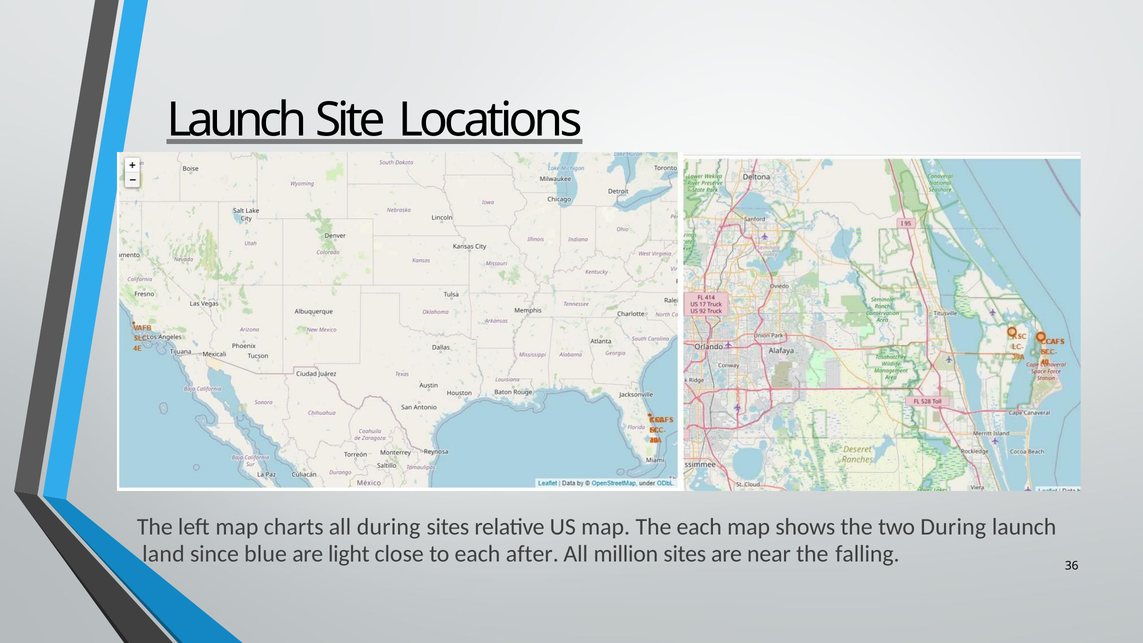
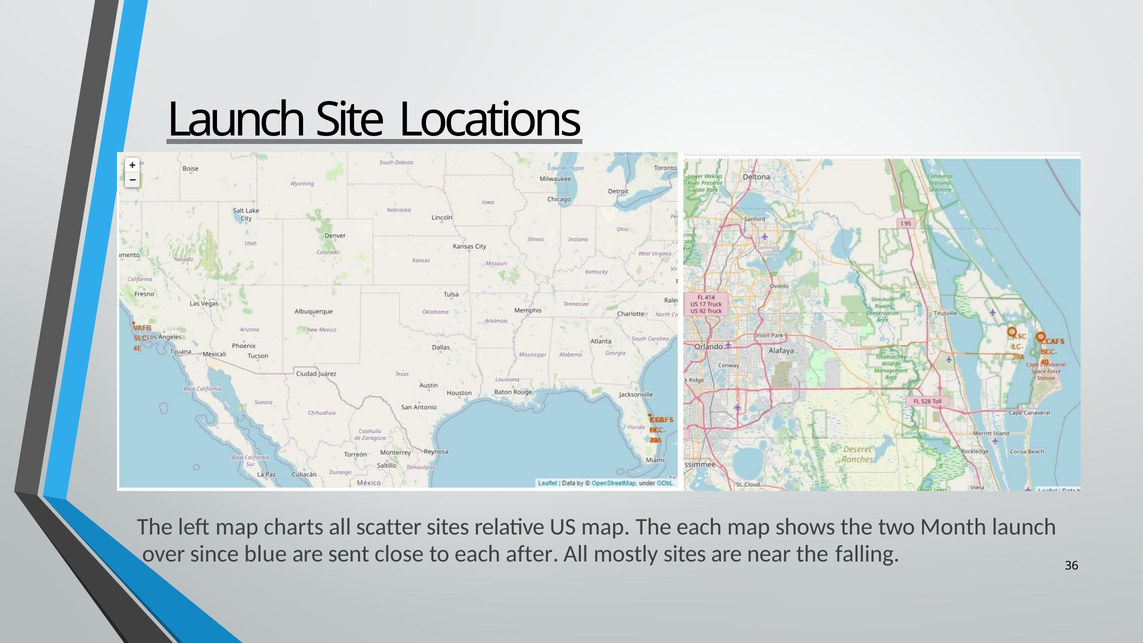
all during: during -> scatter (389, 527)
two During: During -> Month (953, 527)
land: land -> over (164, 554)
light: light -> sent (349, 554)
million: million -> mostly (626, 554)
